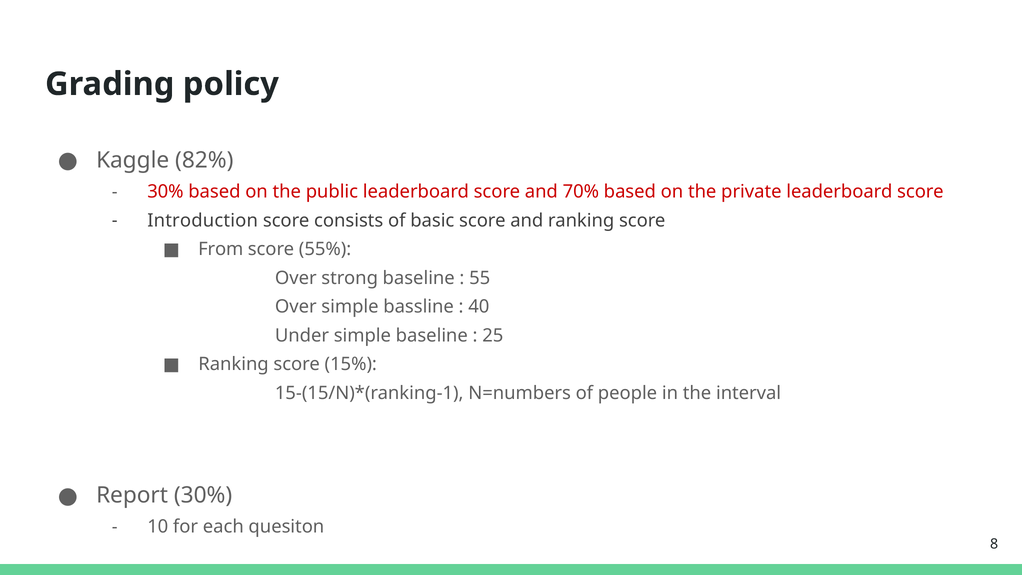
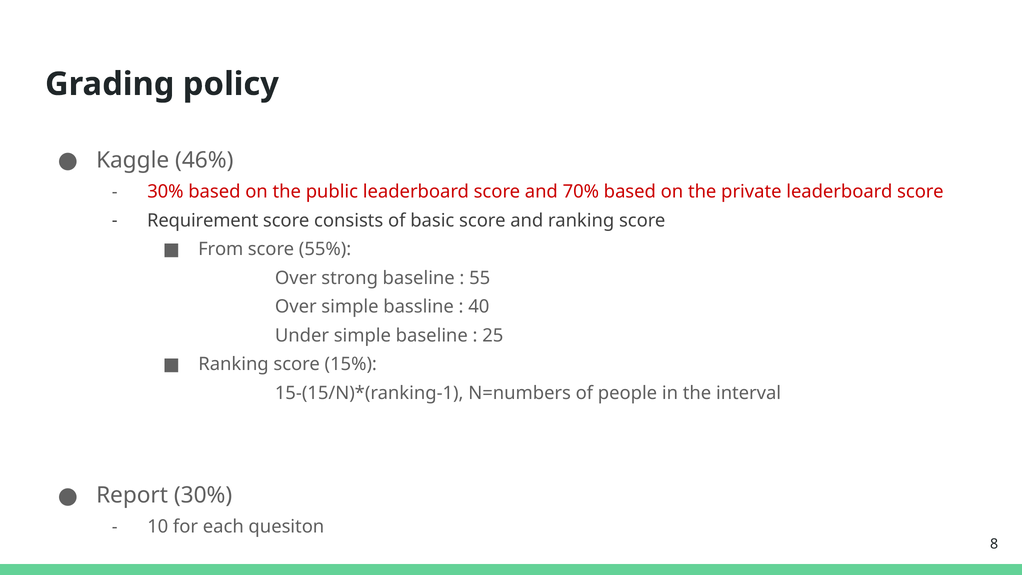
82%: 82% -> 46% (204, 160)
Introduction: Introduction -> Requirement (203, 220)
